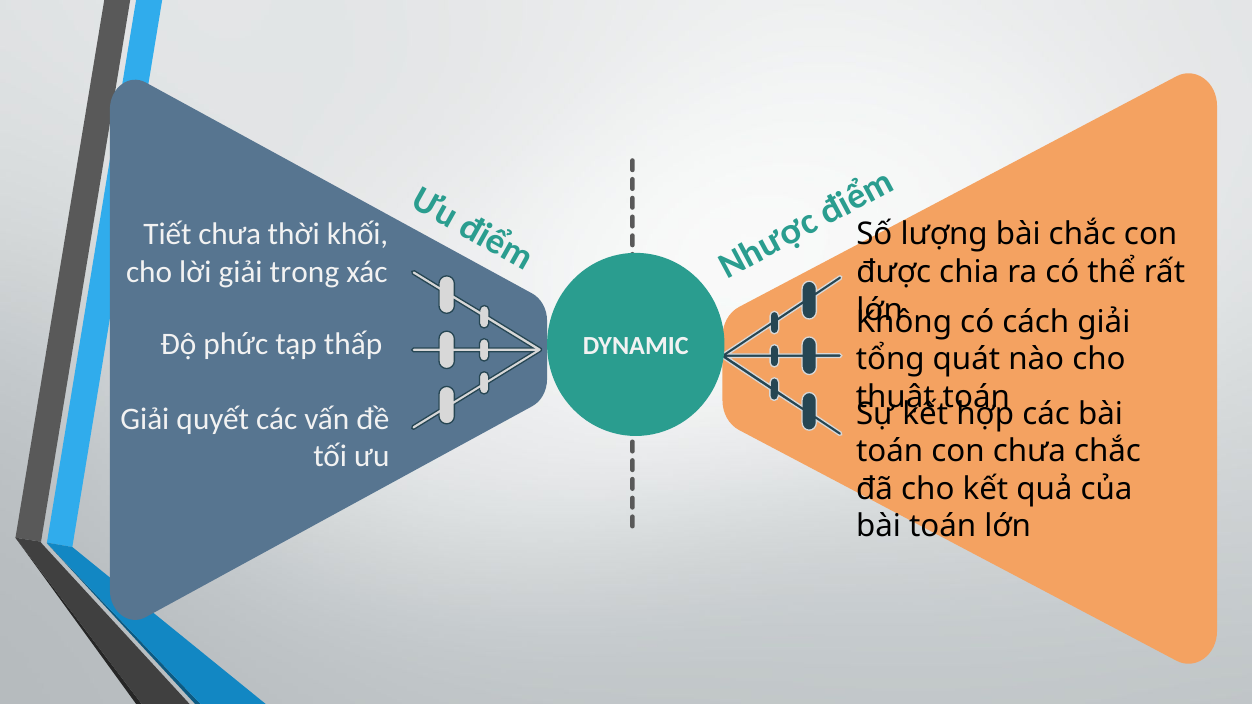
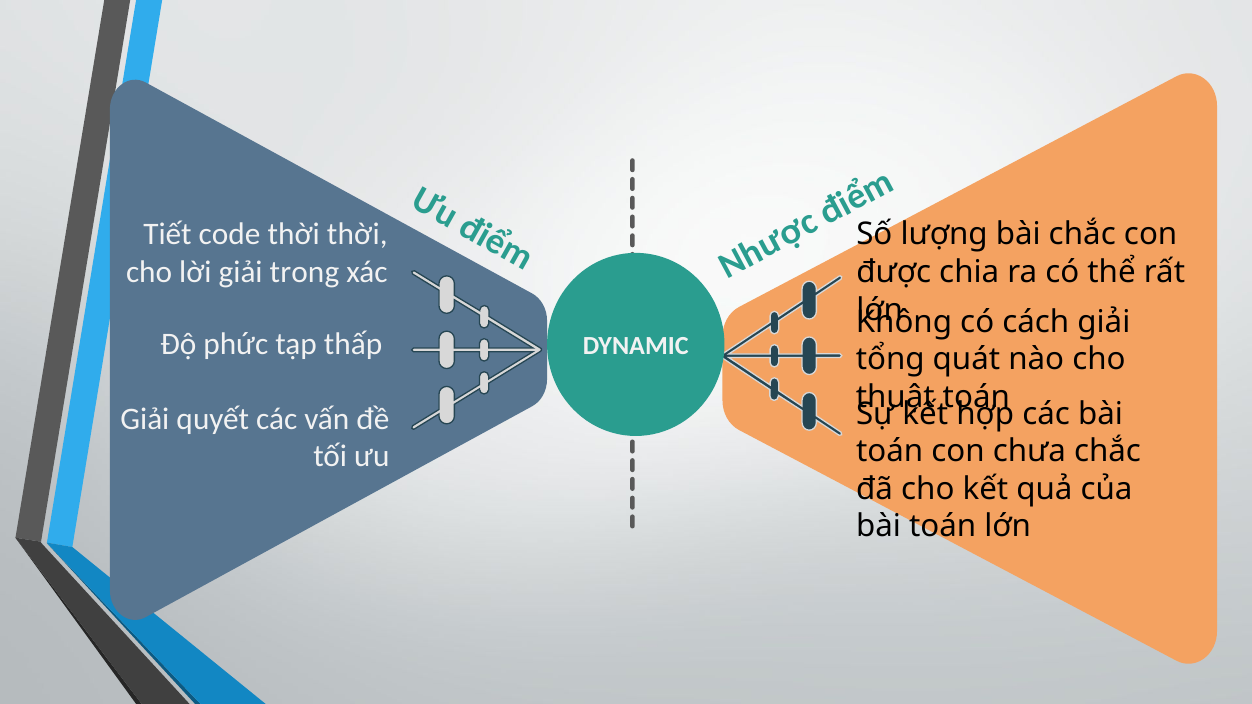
Tiết chưa: chưa -> code (230, 235)
thời khối: khối -> thời (357, 235)
